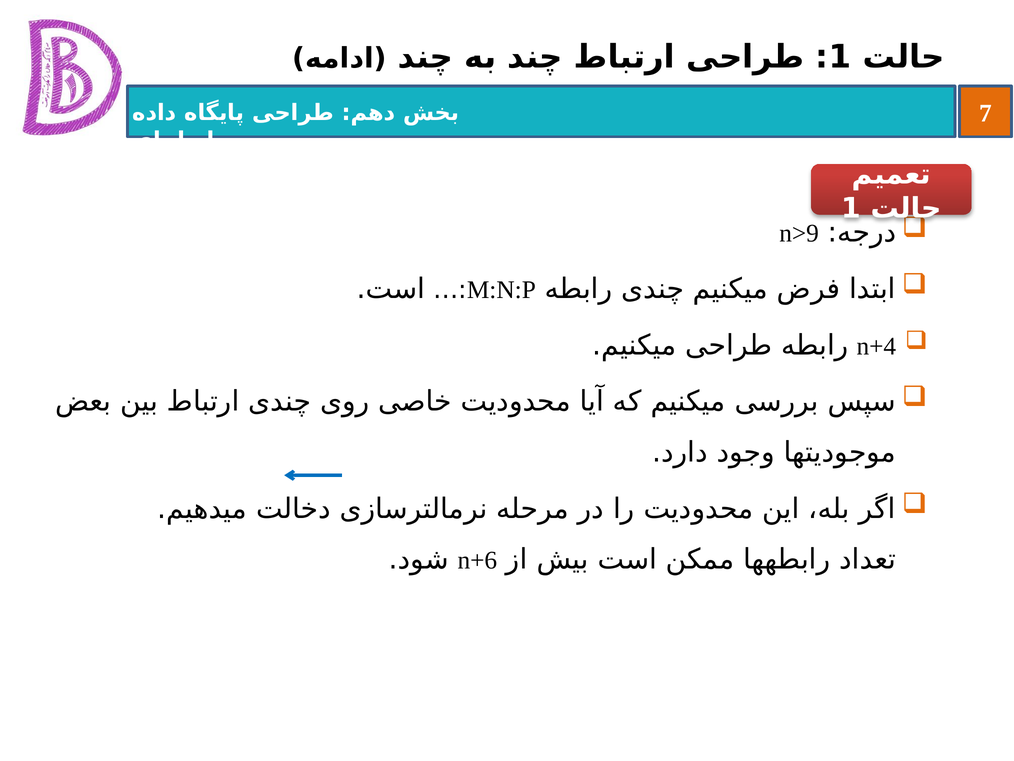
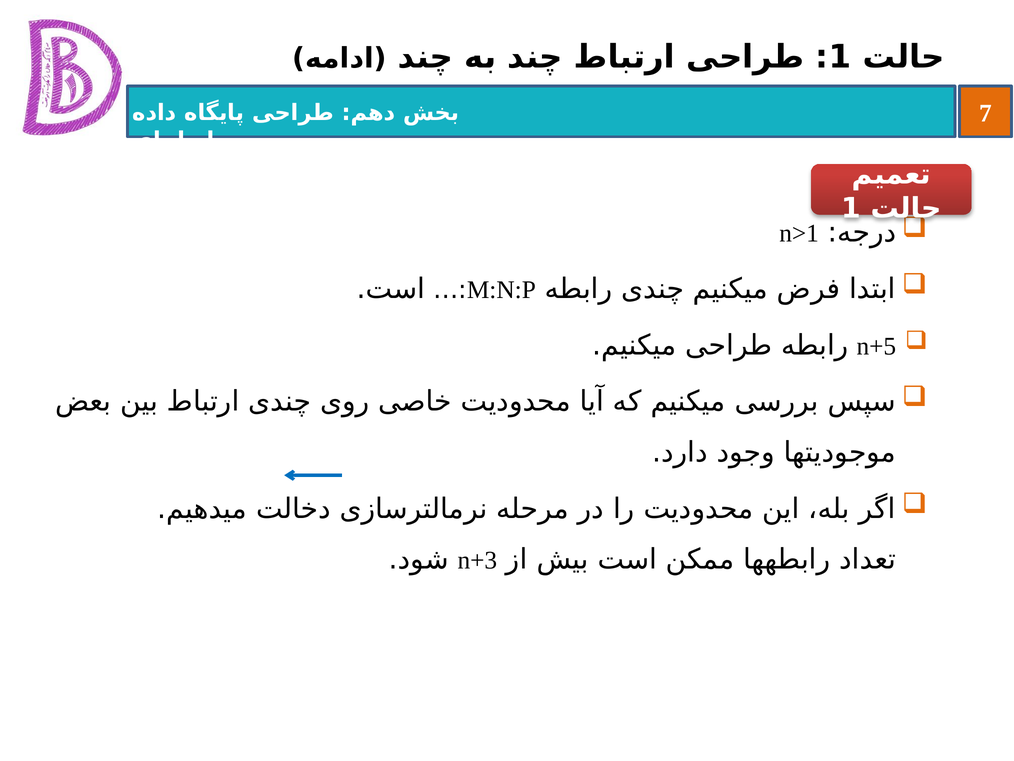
n>9: n>9 -> n>1 (799, 233)
n+4: n+4 -> n+5 (876, 346)
n+6: n+6 -> n+3 (477, 560)
